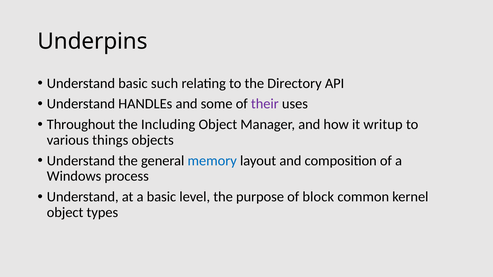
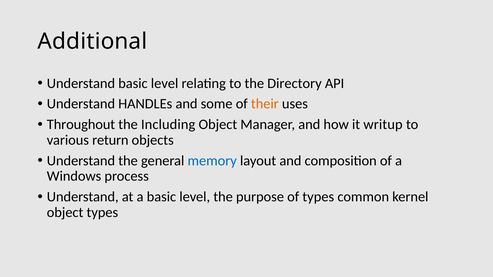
Underpins: Underpins -> Additional (92, 41)
Understand basic such: such -> level (165, 83)
their colour: purple -> orange (265, 104)
things: things -> return (110, 140)
of block: block -> types (318, 197)
